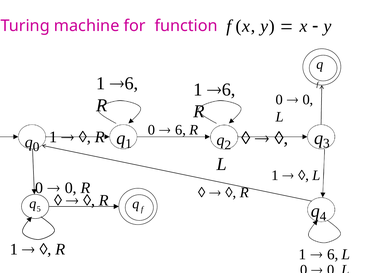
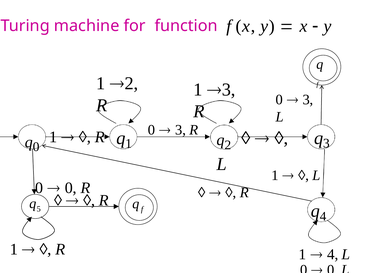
6: 6 -> 2 (131, 84)
6: 6 -> 3 (229, 90)
0: 0 -> 3 (308, 100)
6: 6 -> 3 (180, 130)
6: 6 -> 4 (333, 255)
